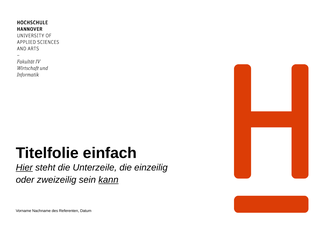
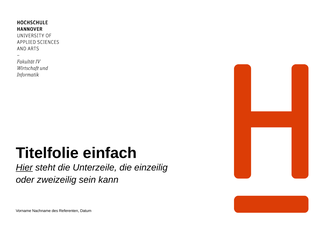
kann underline: present -> none (108, 180)
